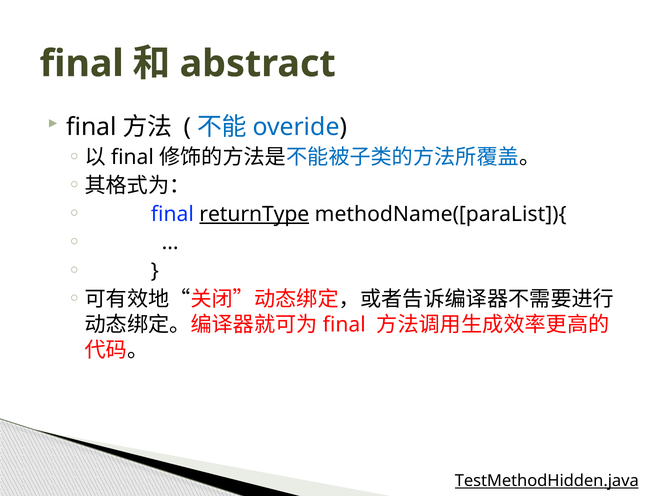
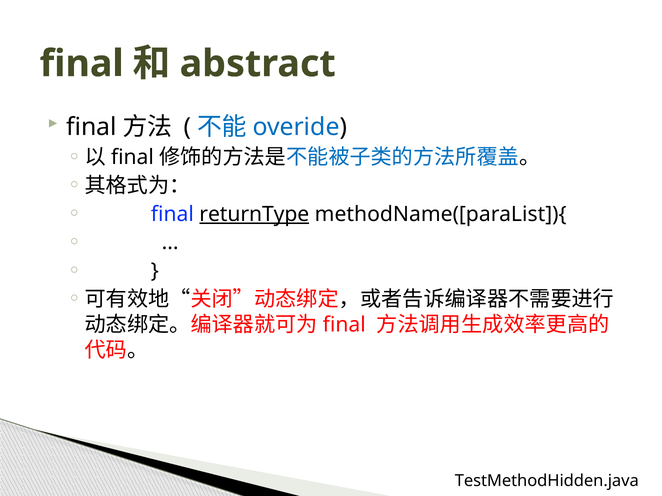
TestMethodHidden.java underline: present -> none (547, 482)
